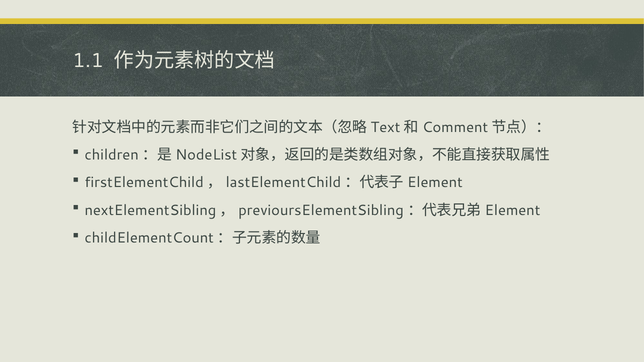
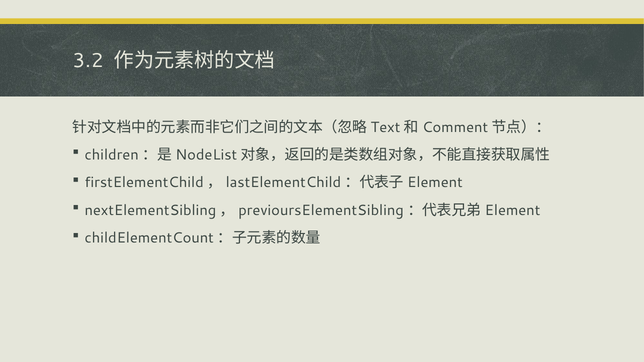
1.1: 1.1 -> 3.2 (88, 61)
